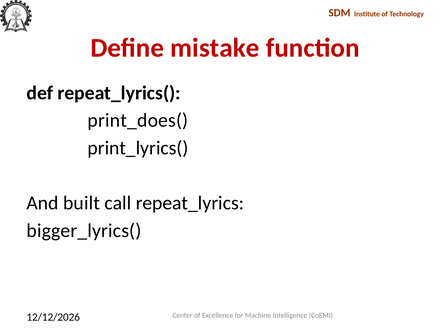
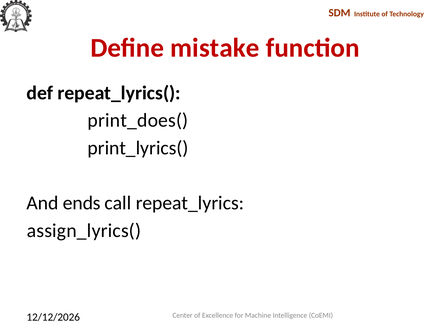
built: built -> ends (82, 203)
bigger_lyrics(: bigger_lyrics( -> assign_lyrics( (84, 231)
